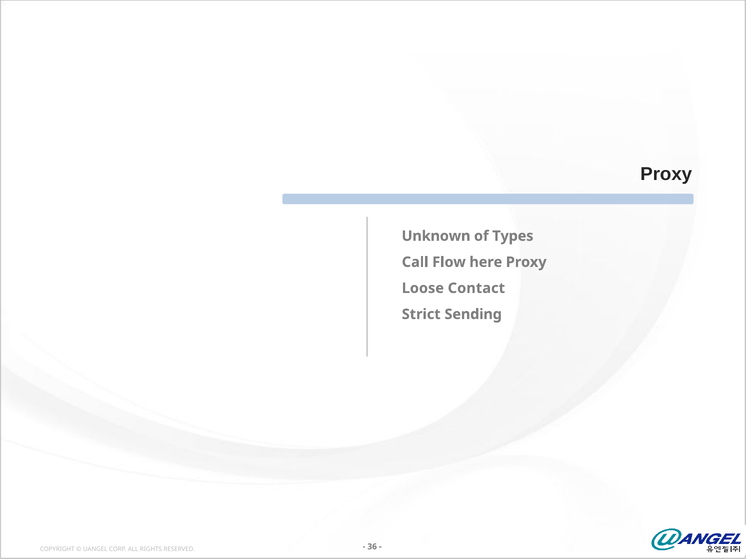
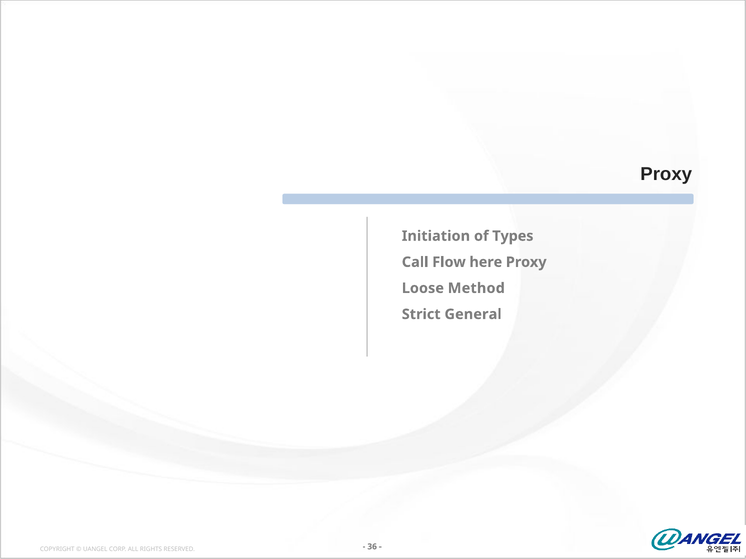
Unknown: Unknown -> Initiation (436, 236)
Contact: Contact -> Method (476, 288)
Sending: Sending -> General (473, 315)
